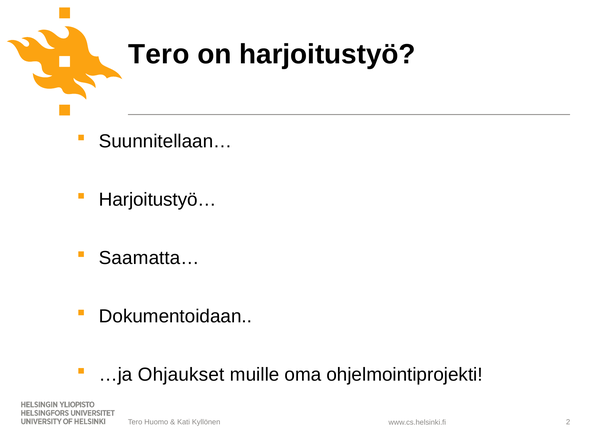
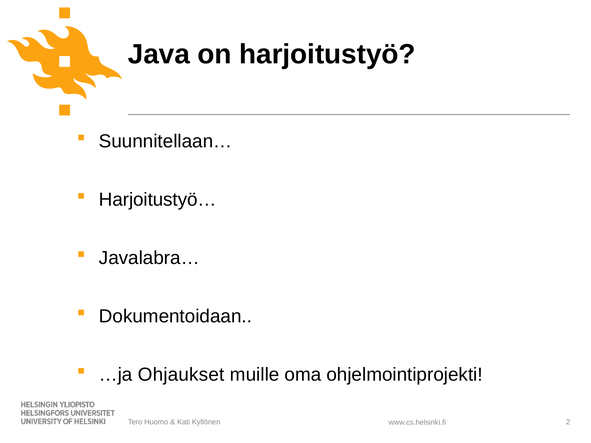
Tero: Tero -> Java (159, 54)
Saamatta…: Saamatta… -> Javalabra… (149, 258)
